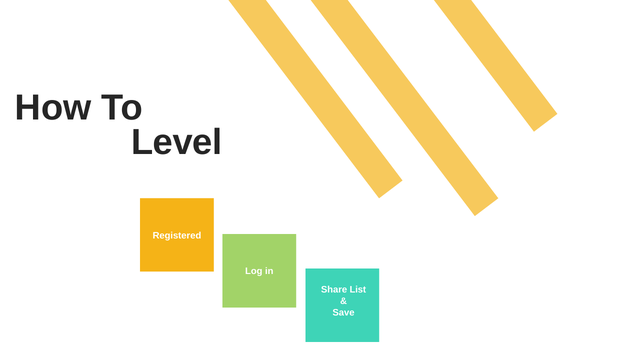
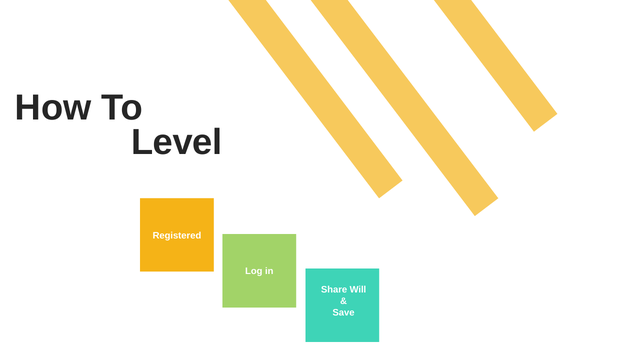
List: List -> Will (358, 290)
